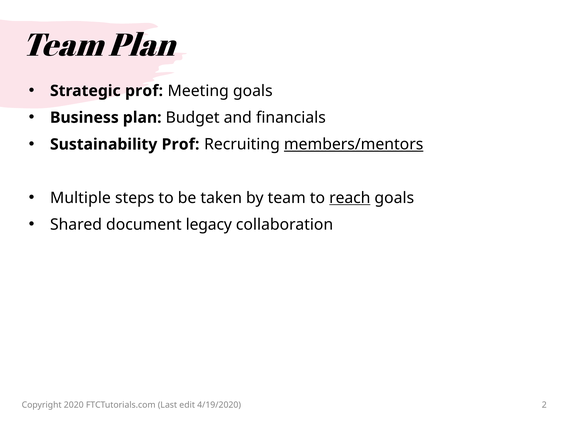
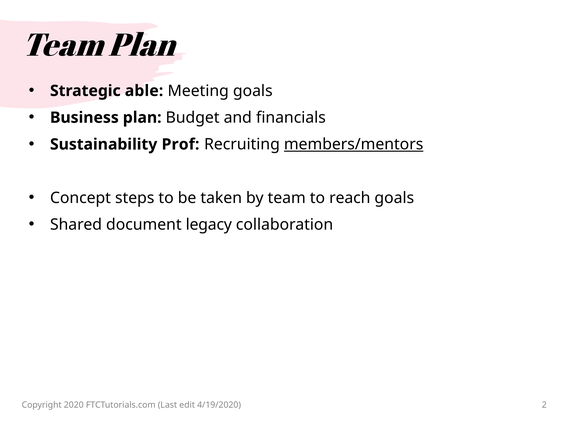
Strategic prof: prof -> able (144, 91)
Multiple: Multiple -> Concept (80, 198)
reach underline: present -> none (350, 198)
